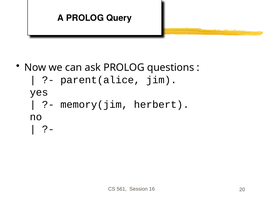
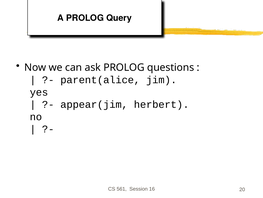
memory(jim: memory(jim -> appear(jim (94, 104)
